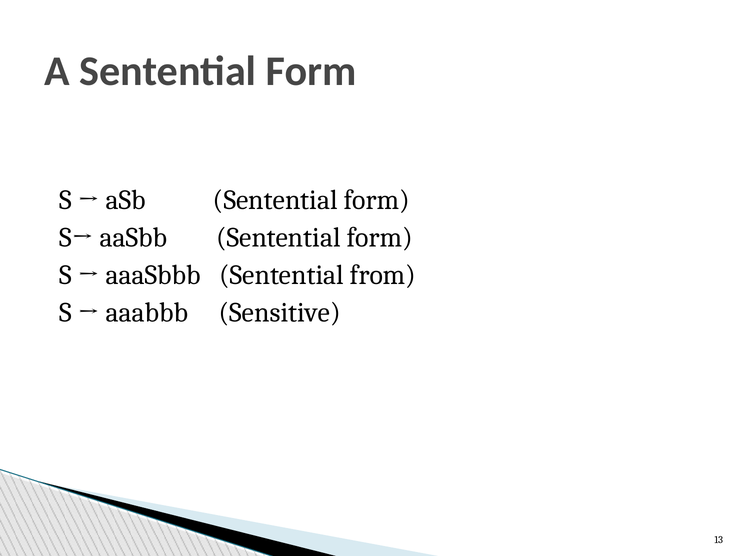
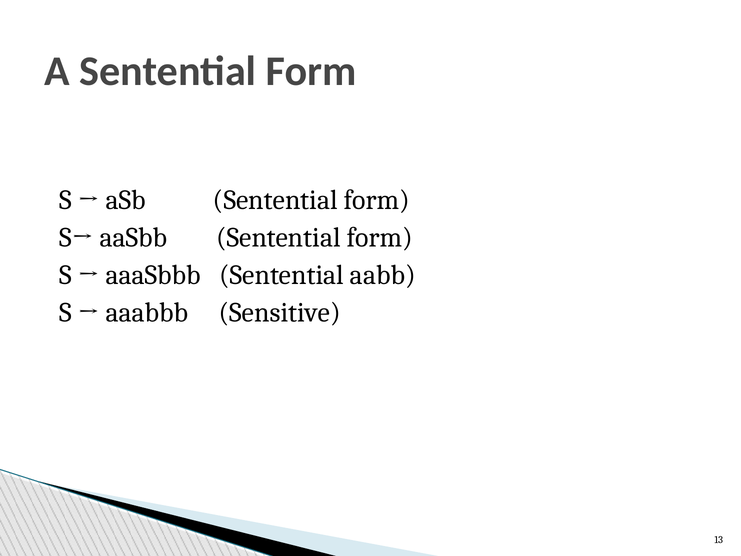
from: from -> aabb (383, 275)
